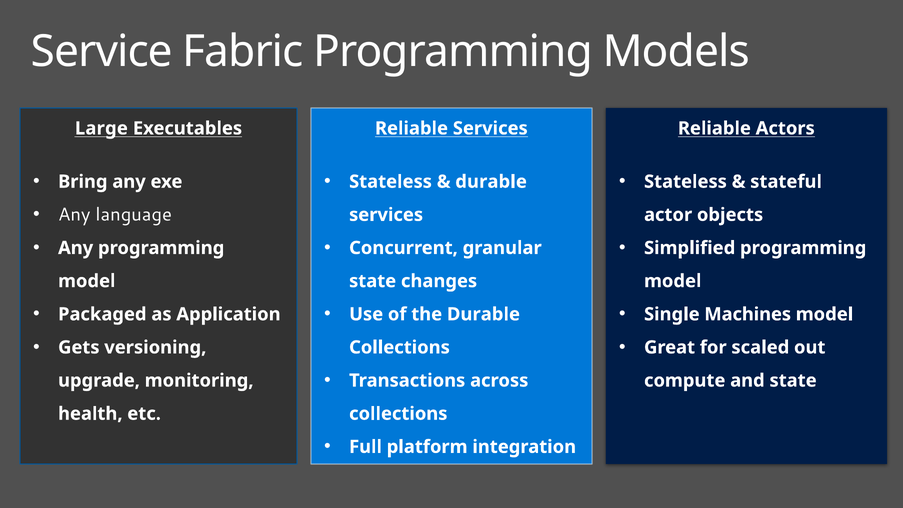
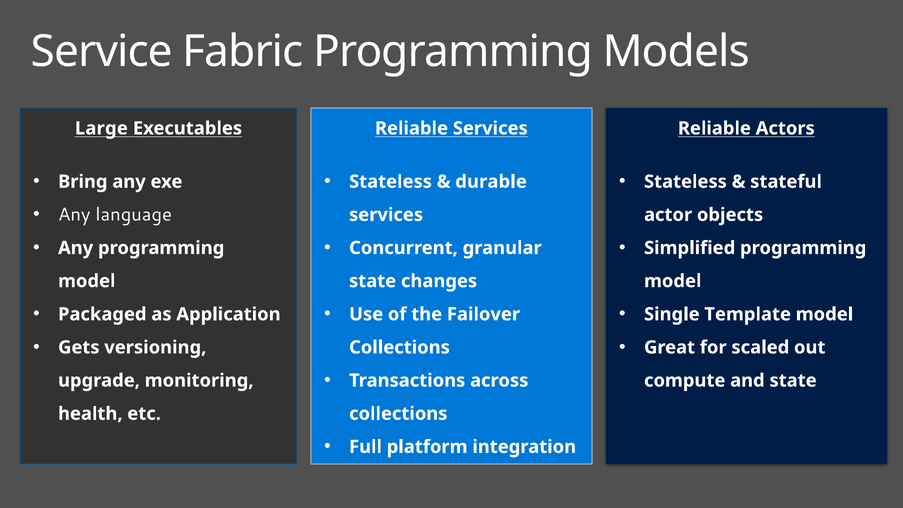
the Durable: Durable -> Failover (483, 314)
Machines: Machines -> Template (748, 314)
